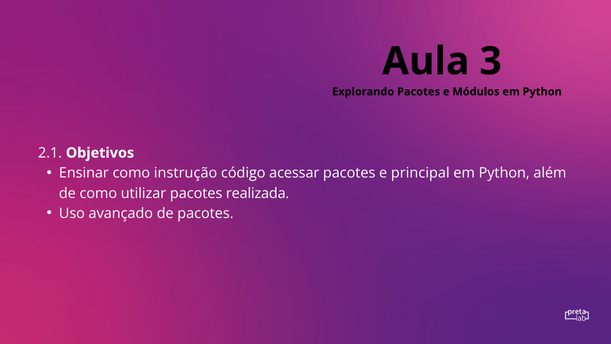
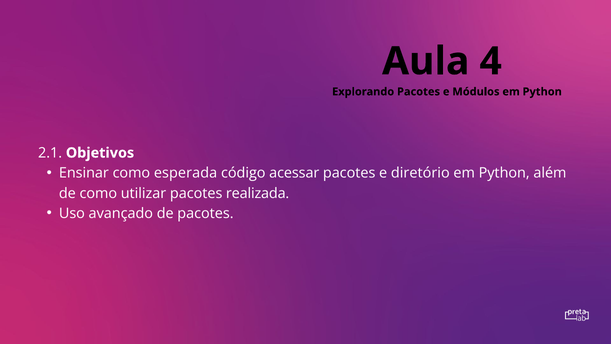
3: 3 -> 4 (491, 61)
instrução: instrução -> esperada (186, 173)
principal: principal -> diretório (420, 173)
